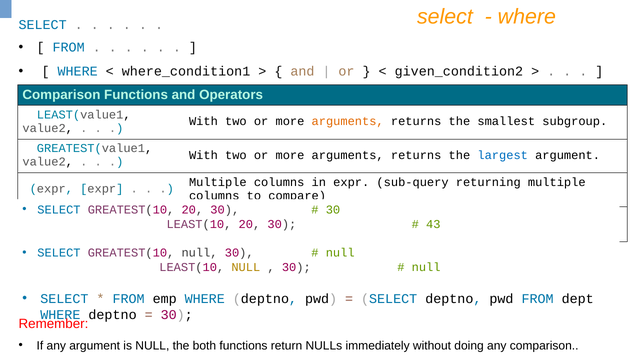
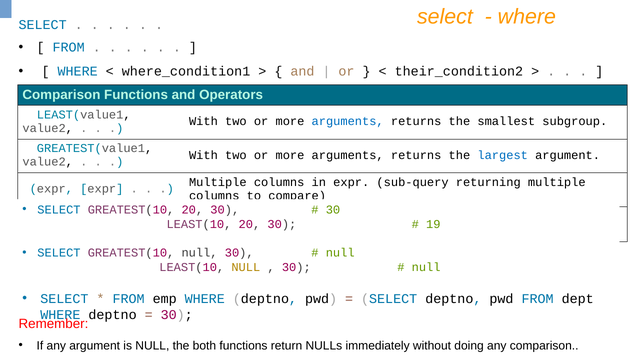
given_condition2: given_condition2 -> their_condition2 (459, 71)
arguments colour: orange -> blue (348, 121)
43: 43 -> 19 (433, 224)
